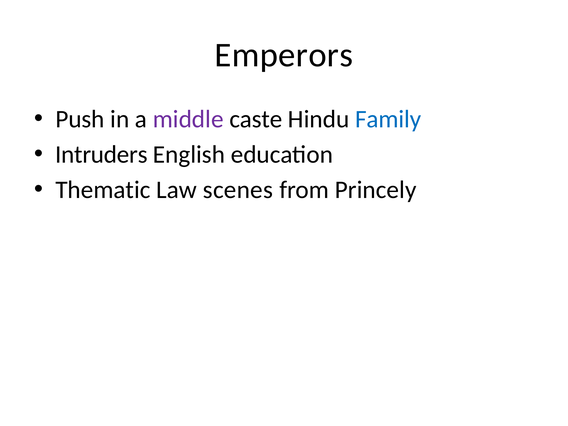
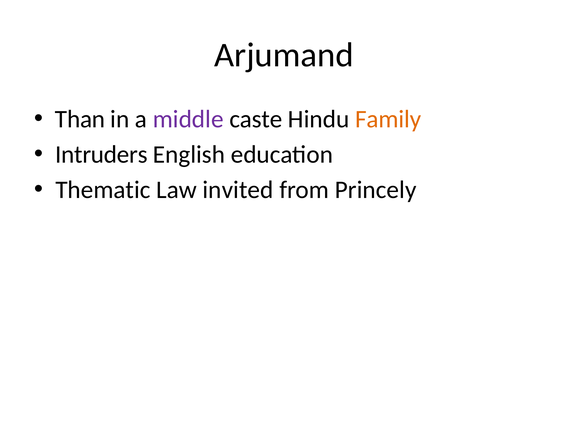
Emperors: Emperors -> Arjumand (284, 55)
Push: Push -> Than (80, 119)
Family colour: blue -> orange (388, 119)
scenes: scenes -> invited (238, 190)
